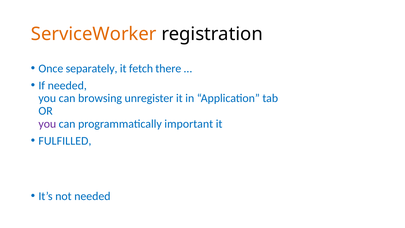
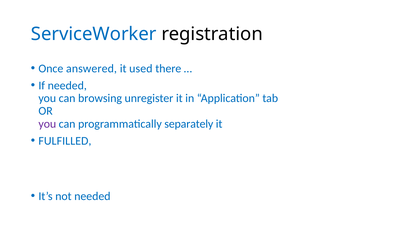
ServiceWorker colour: orange -> blue (94, 34)
separately: separately -> answered (92, 68)
fetch: fetch -> used (141, 68)
important: important -> separately (189, 124)
